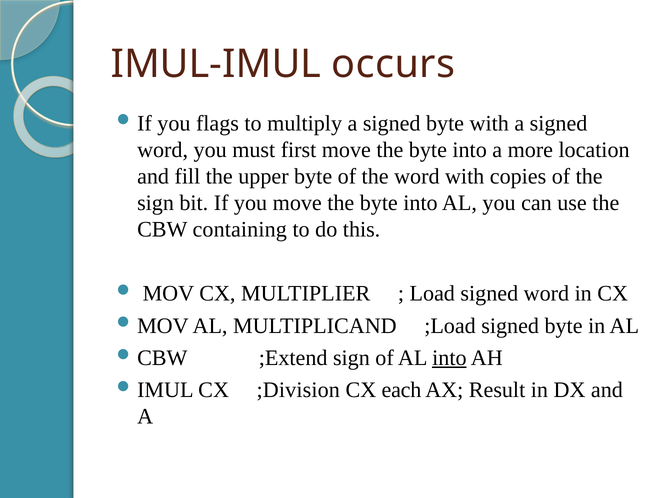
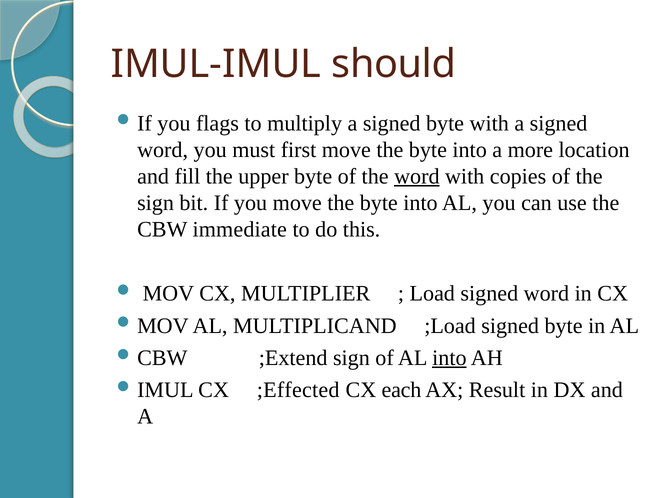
occurs: occurs -> should (394, 64)
word underline: none -> present (417, 176)
containing: containing -> immediate (240, 229)
;Division: ;Division -> ;Effected (298, 389)
